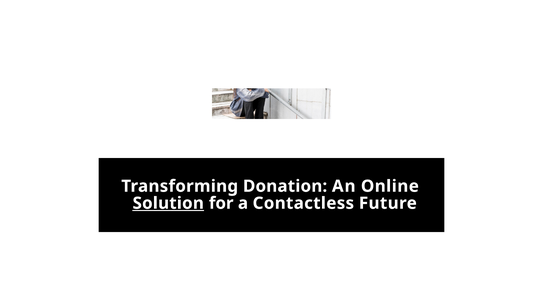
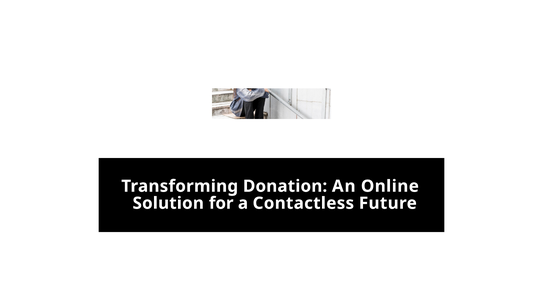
Solution underline: present -> none (168, 203)
